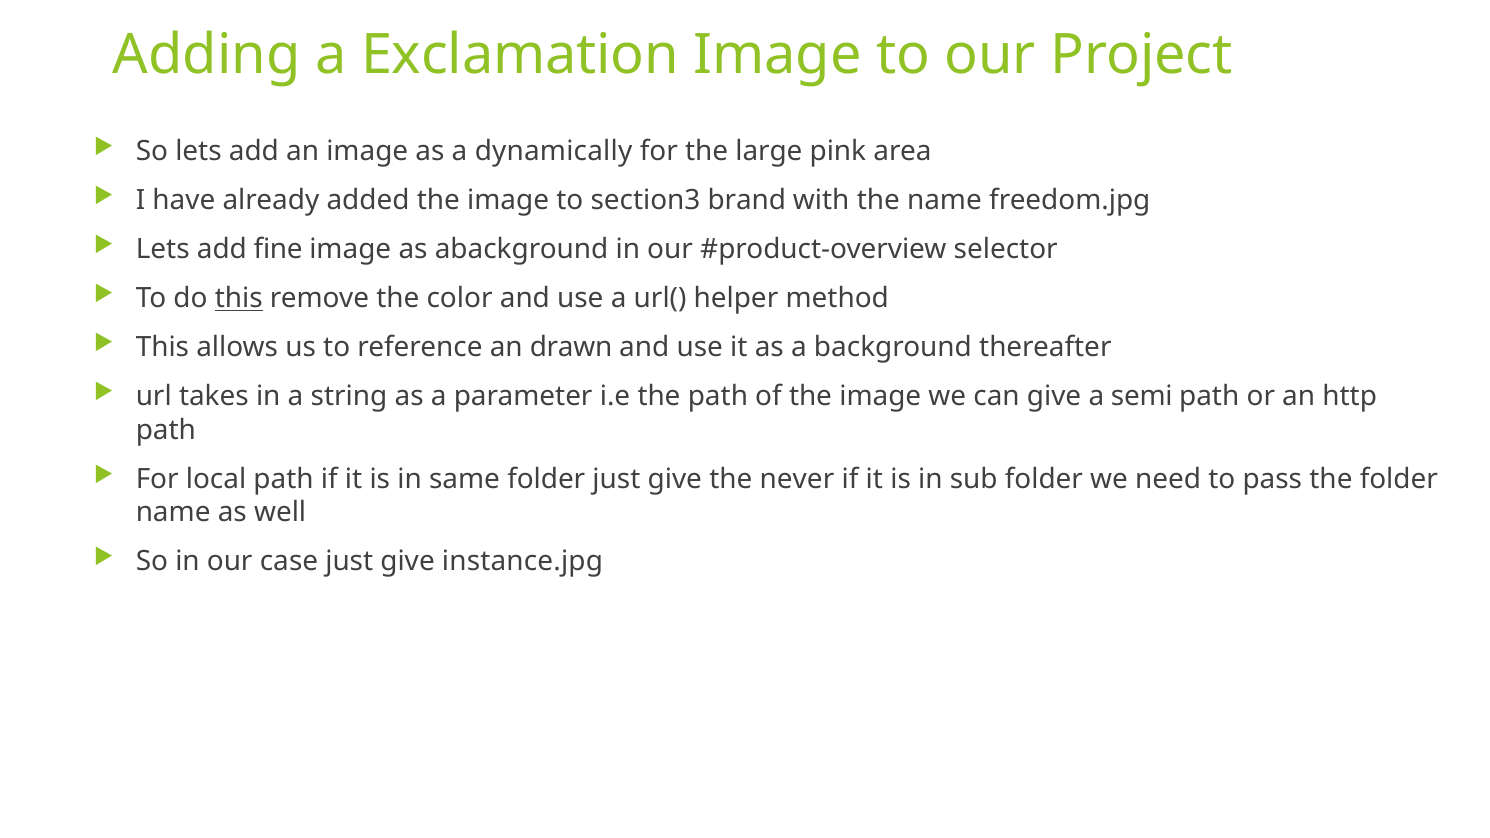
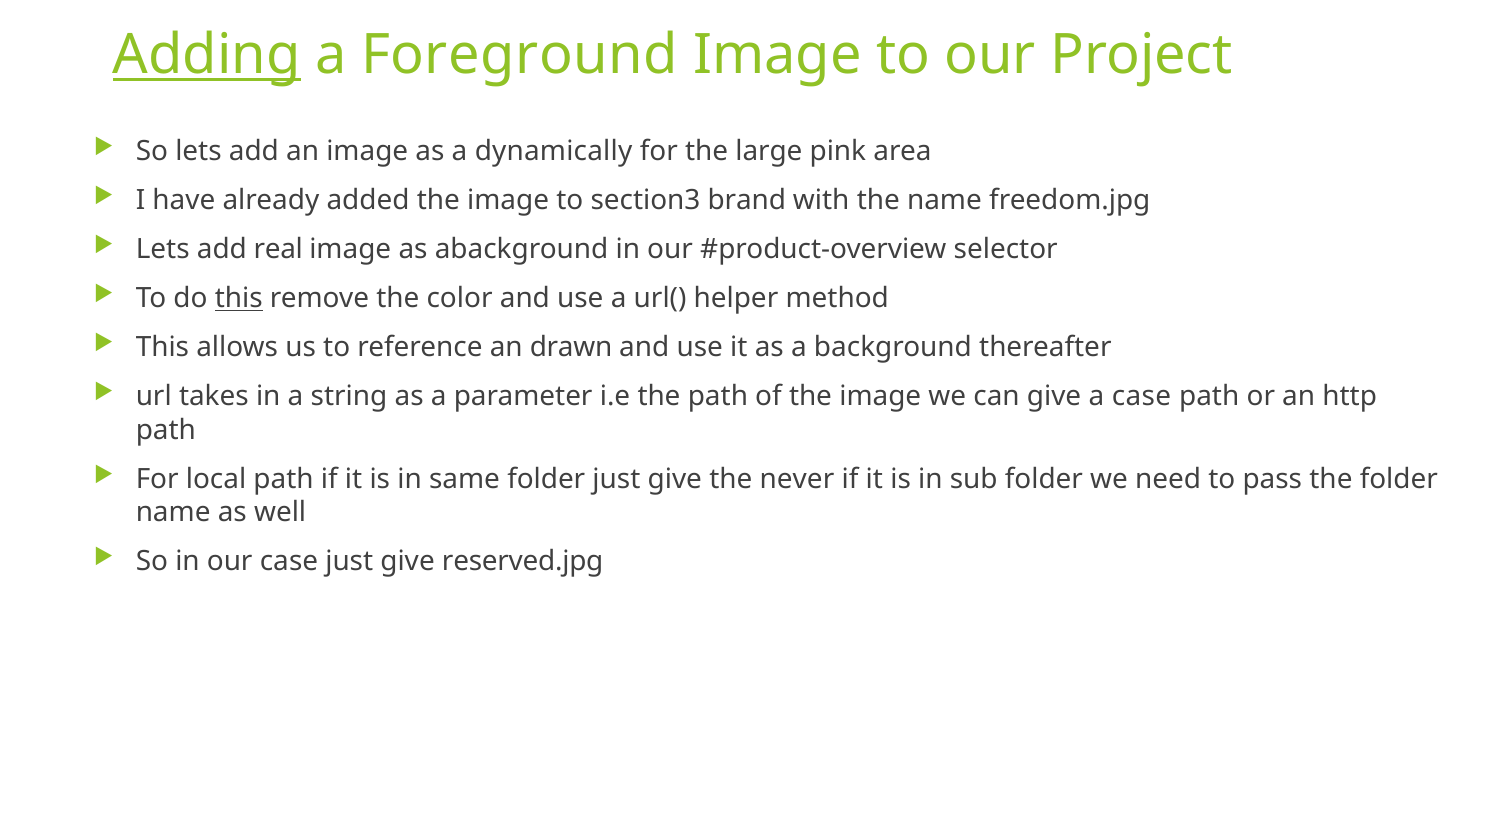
Adding underline: none -> present (207, 55)
Exclamation: Exclamation -> Foreground (520, 55)
fine: fine -> real (278, 249)
a semi: semi -> case (1142, 397)
instance.jpg: instance.jpg -> reserved.jpg (523, 562)
